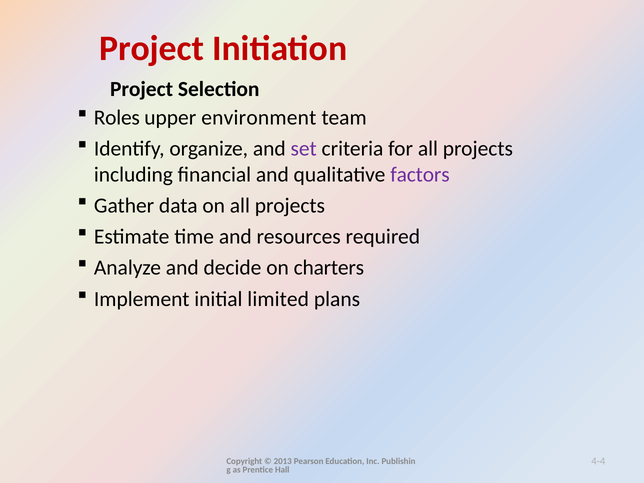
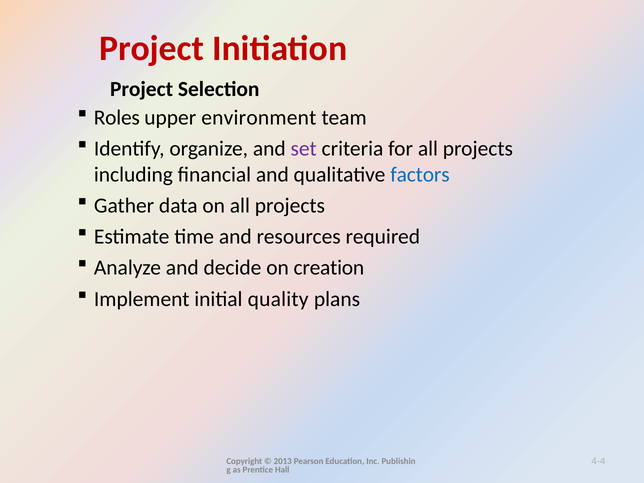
factors colour: purple -> blue (420, 175)
charters: charters -> creation (329, 268)
limited: limited -> quality (278, 299)
